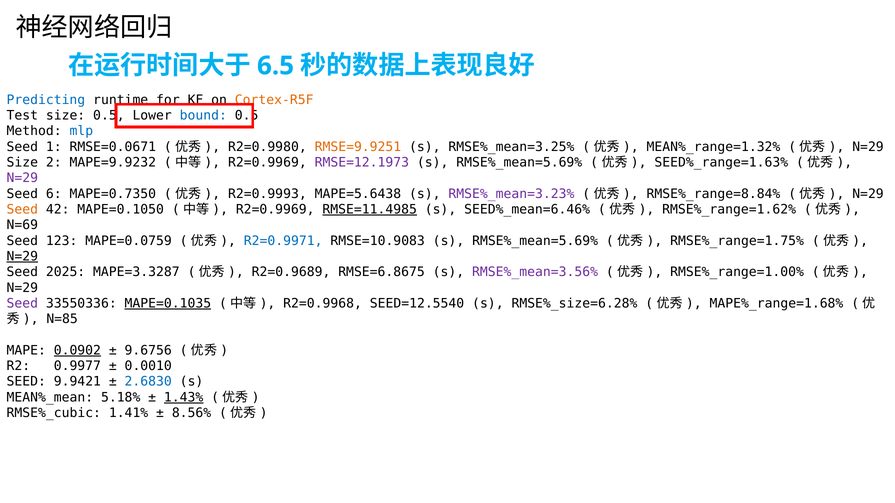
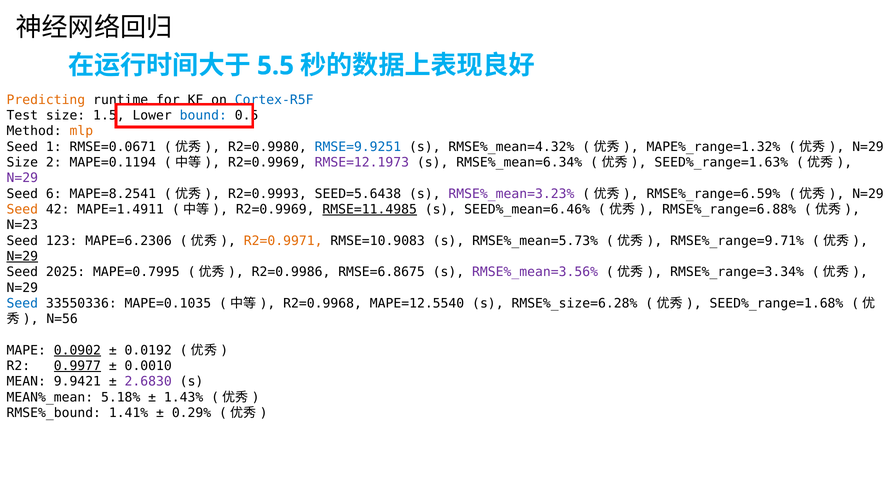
6.5: 6.5 -> 5.5 (276, 66)
Predicting colour: blue -> orange (46, 100)
Cortex-R5F colour: orange -> blue (274, 100)
size 0.5: 0.5 -> 1.5 (109, 116)
mlp colour: blue -> orange (81, 131)
RMSE=9.9251 colour: orange -> blue (358, 147)
RMSE%_mean=3.25%: RMSE%_mean=3.25% -> RMSE%_mean=4.32% (511, 147)
MEAN%_range=1.32%: MEAN%_range=1.32% -> MAPE%_range=1.32% (713, 147)
MAPE=9.9232: MAPE=9.9232 -> MAPE=0.1194 (113, 163)
RMSE%_mean=5.69%: RMSE%_mean=5.69% -> RMSE%_mean=6.34% (519, 163)
MAPE=0.7350: MAPE=0.7350 -> MAPE=8.2541 (113, 194)
MAPE=5.6438: MAPE=5.6438 -> SEED=5.6438 (358, 194)
RMSE%_range=8.84%: RMSE%_range=8.84% -> RMSE%_range=6.59% (713, 194)
MAPE=0.1050: MAPE=0.1050 -> MAPE=1.4911 (121, 210)
RMSE%_range=1.62%: RMSE%_range=1.62% -> RMSE%_range=6.88% (729, 210)
N=69: N=69 -> N=23 (22, 225)
MAPE=0.0759: MAPE=0.0759 -> MAPE=6.2306 (129, 241)
R2=0.9971 colour: blue -> orange (283, 241)
RMSE=10.9083 s RMSE%_mean=5.69%: RMSE%_mean=5.69% -> RMSE%_mean=5.73% (535, 241)
RMSE%_range=1.75%: RMSE%_range=1.75% -> RMSE%_range=9.71% (737, 241)
MAPE=3.3287: MAPE=3.3287 -> MAPE=0.7995 (136, 272)
R2=0.9689: R2=0.9689 -> R2=0.9986 (291, 272)
RMSE%_range=1.00%: RMSE%_range=1.00% -> RMSE%_range=3.34% (737, 272)
Seed colour: purple -> blue (22, 304)
MAPE=0.1035 underline: present -> none (168, 304)
SEED=12.5540: SEED=12.5540 -> MAPE=12.5540 (417, 304)
MAPE%_range=1.68%: MAPE%_range=1.68% -> SEED%_range=1.68% (776, 304)
N=85: N=85 -> N=56 (62, 319)
9.6756: 9.6756 -> 0.0192 (148, 351)
0.9977 underline: none -> present (77, 366)
SEED: SEED -> MEAN (26, 382)
2.6830 colour: blue -> purple (148, 382)
1.43% underline: present -> none (184, 398)
RMSE%_cubic: RMSE%_cubic -> RMSE%_bound (54, 413)
8.56%: 8.56% -> 0.29% (192, 413)
